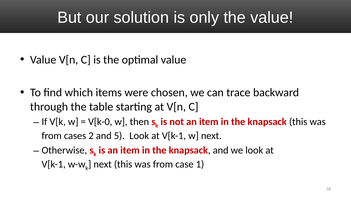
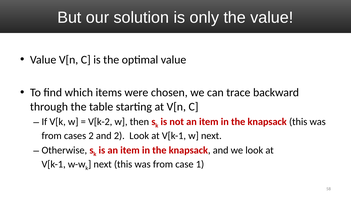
V[k-0: V[k-0 -> V[k-2 (100, 121)
and 5: 5 -> 2 (119, 135)
